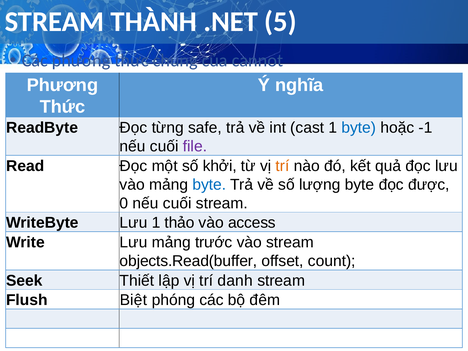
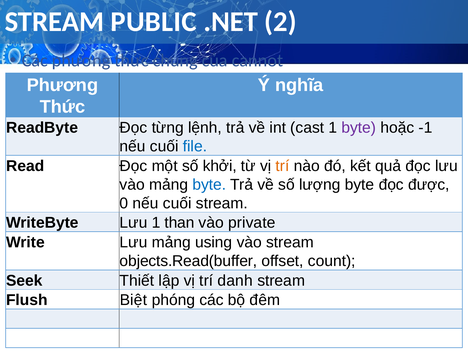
THÀNH: THÀNH -> PUBLIC (154, 22)
5: 5 -> 2 (280, 22)
safe: safe -> lệnh (205, 128)
byte colour: blue -> purple (359, 128)
file colour: purple -> blue (195, 146)
thảo: thảo -> than (180, 223)
access: access -> private (252, 223)
trước: trước -> using (214, 242)
